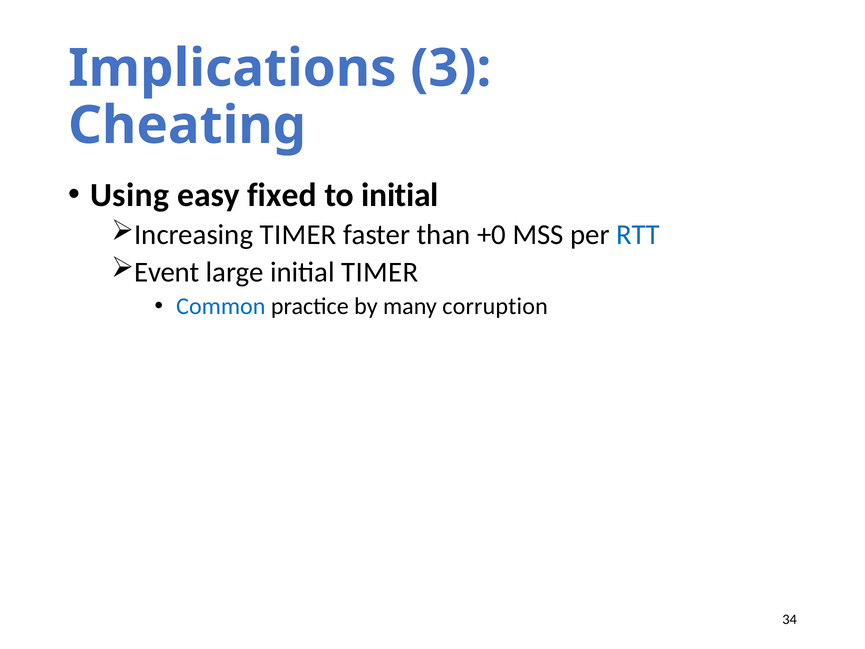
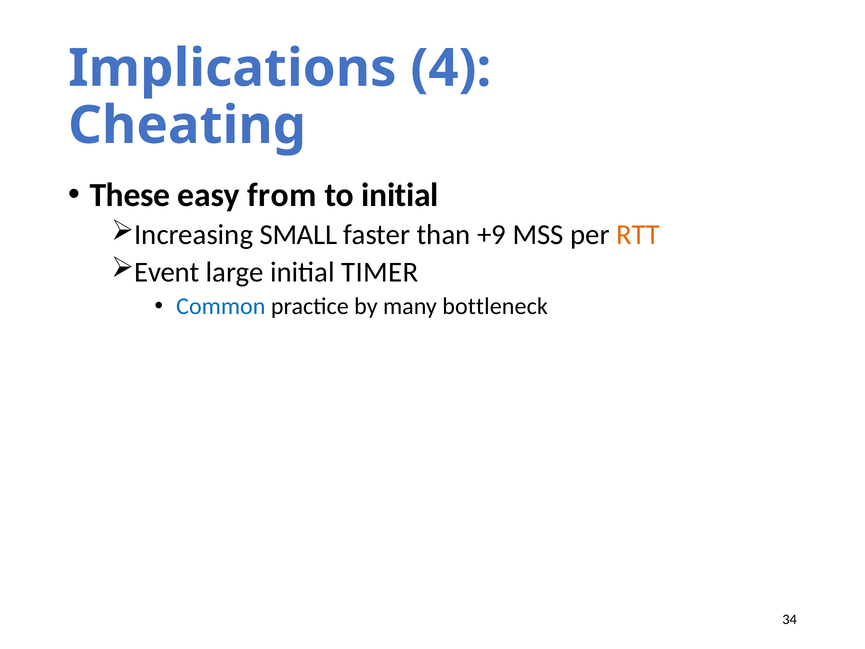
3: 3 -> 4 (451, 68)
Using: Using -> These (130, 195)
fixed: fixed -> from (282, 195)
Increasing TIMER: TIMER -> SMALL (298, 235)
+0: +0 -> +9 (491, 235)
RTT colour: blue -> orange (638, 235)
corruption: corruption -> bottleneck (495, 306)
